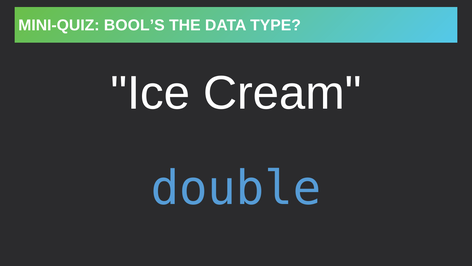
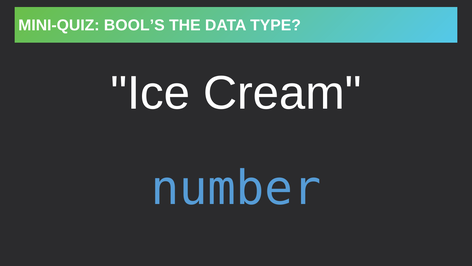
double: double -> number (236, 188)
